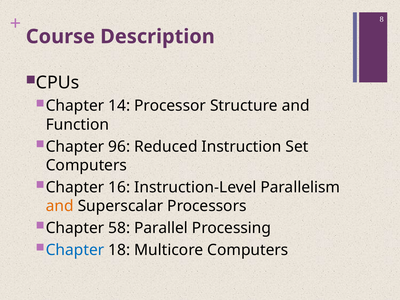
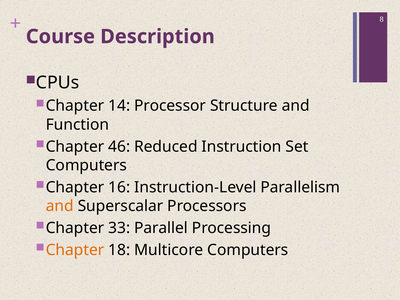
96: 96 -> 46 (119, 147)
58: 58 -> 33 (119, 228)
Chapter colour: blue -> orange (75, 250)
